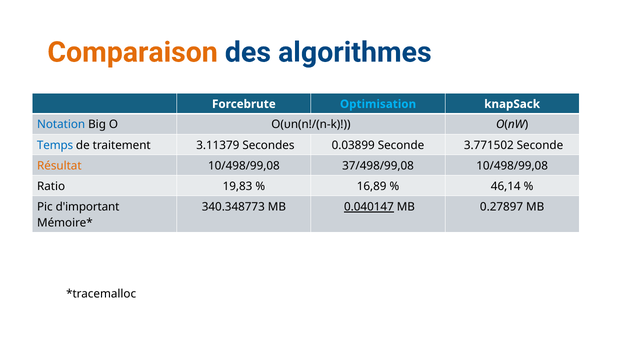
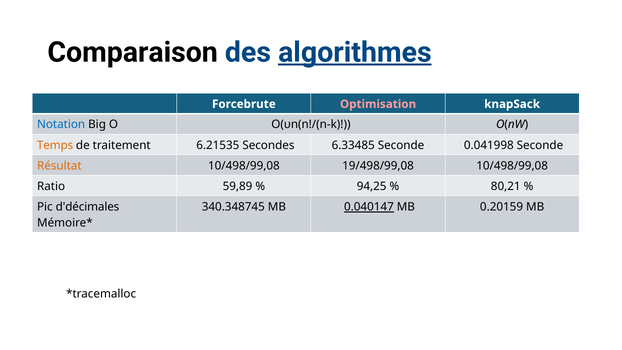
Comparaison colour: orange -> black (133, 52)
algorithmes underline: none -> present (355, 52)
Optimisation colour: light blue -> pink (378, 104)
Temps colour: blue -> orange (55, 145)
3.11379: 3.11379 -> 6.21535 (218, 145)
0.03899: 0.03899 -> 6.33485 (353, 145)
3.771502: 3.771502 -> 0.041998 (489, 145)
37/498/99,08: 37/498/99,08 -> 19/498/99,08 (378, 166)
19,83: 19,83 -> 59,89 (238, 186)
16,89: 16,89 -> 94,25 (372, 186)
46,14: 46,14 -> 80,21 (506, 186)
d'important: d'important -> d'décimales (88, 207)
340.348773: 340.348773 -> 340.348745 (233, 207)
0.27897: 0.27897 -> 0.20159 (502, 207)
